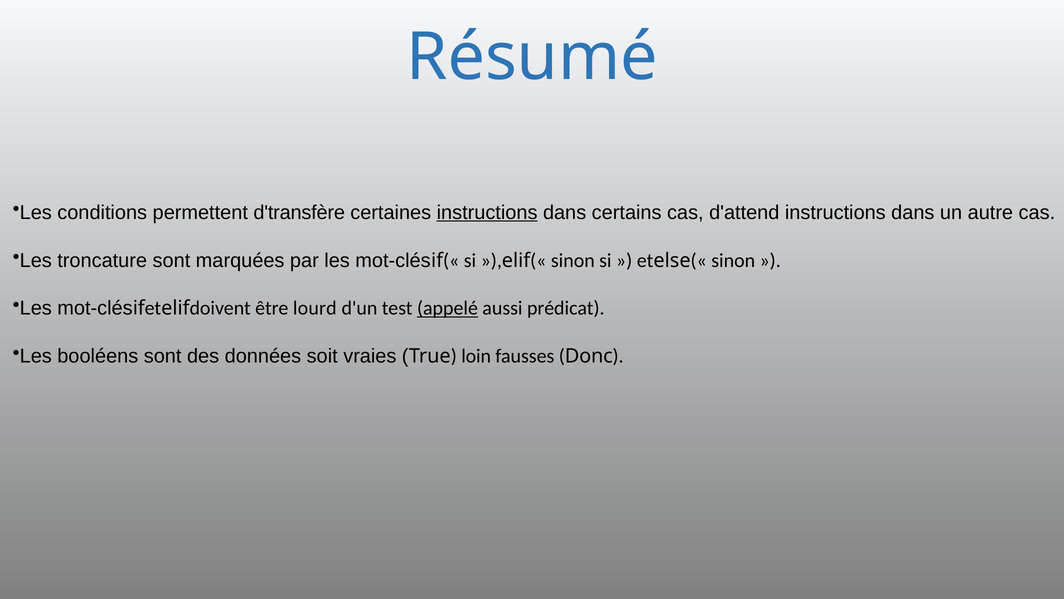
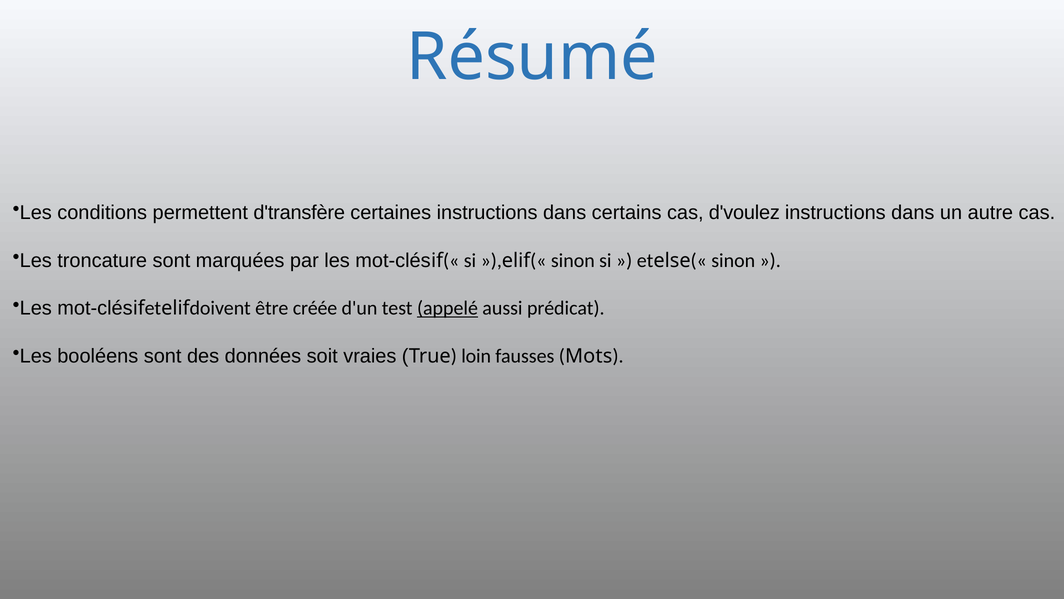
instructions underline: present -> none (487, 212)
d'attend: d'attend -> d'voulez (744, 212)
lourd: lourd -> créée (315, 308)
Donc: Donc -> Mots (589, 356)
